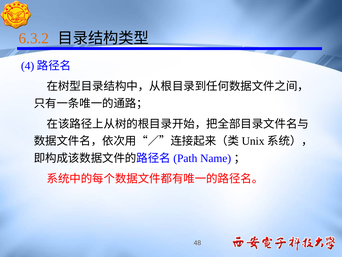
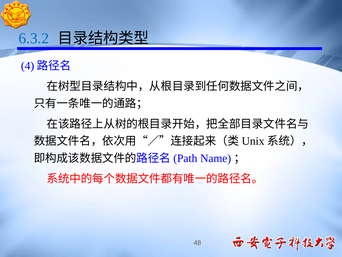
6.3.2 colour: orange -> blue (34, 38)
